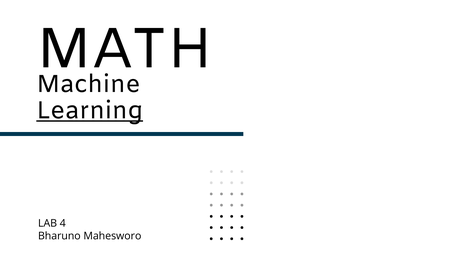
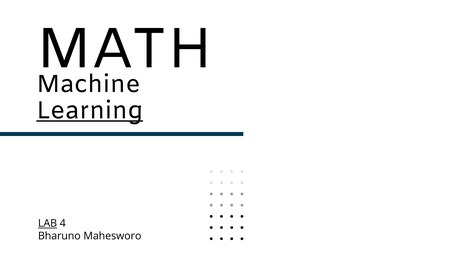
LAB underline: none -> present (48, 223)
